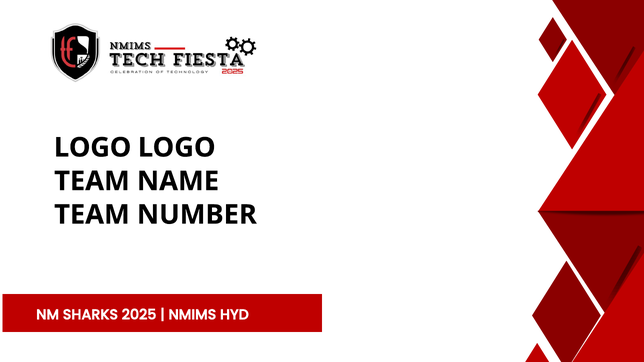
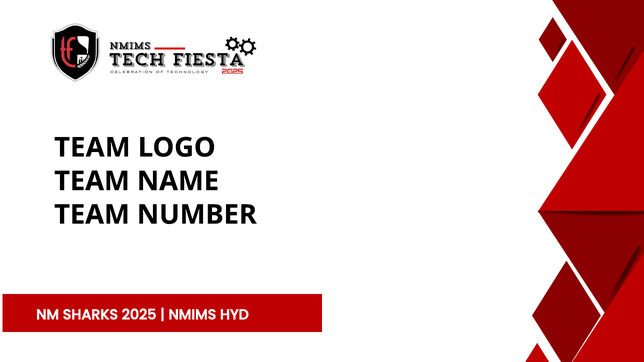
LOGO: LOGO -> TEAM (92, 148)
